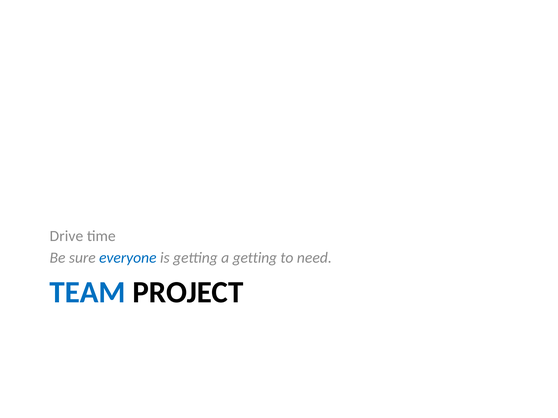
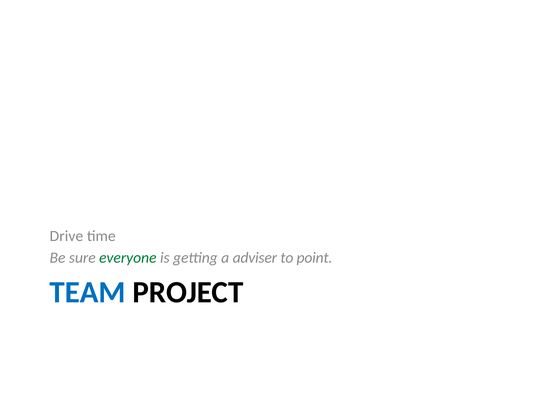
everyone colour: blue -> green (128, 258)
a getting: getting -> adviser (255, 258)
need: need -> point (314, 258)
